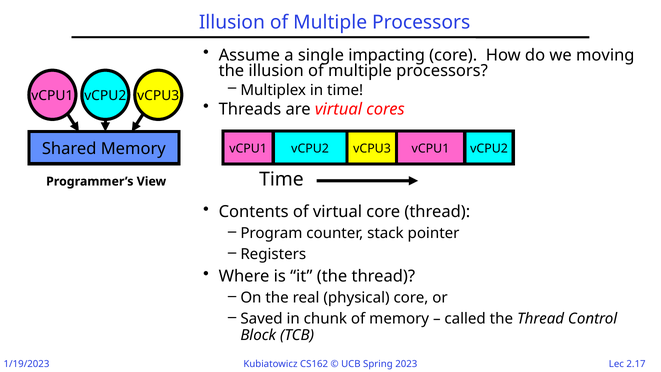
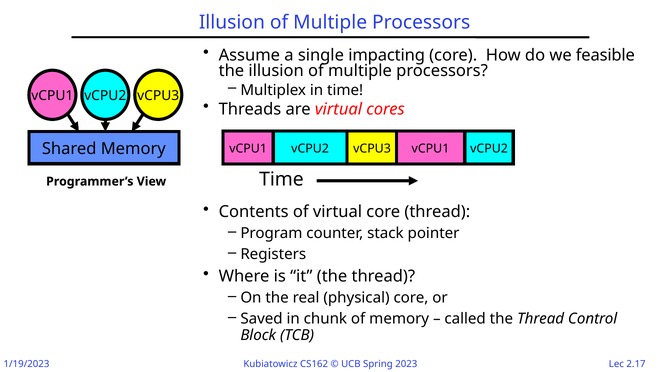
moving: moving -> feasible (605, 55)
